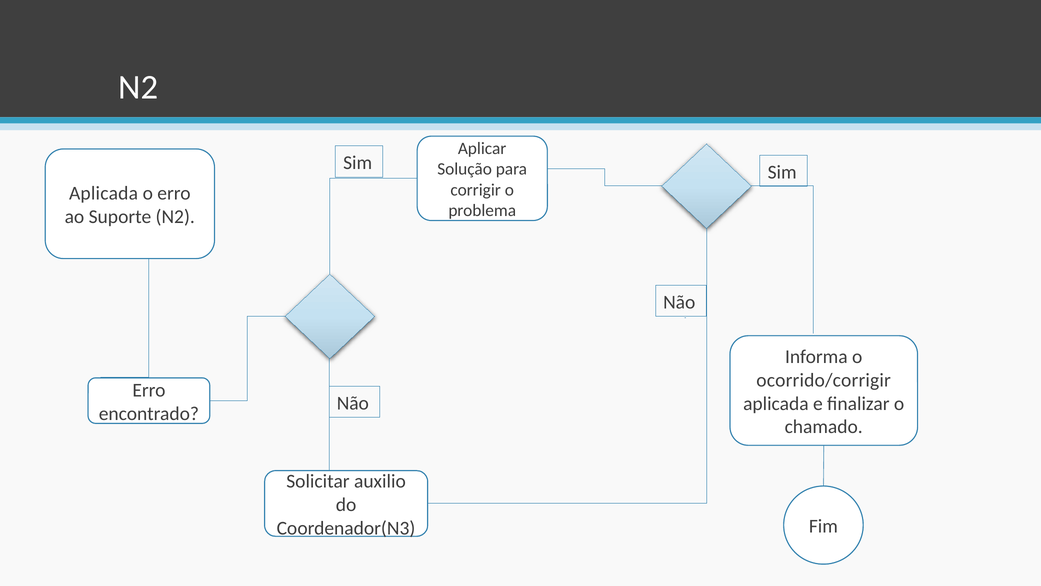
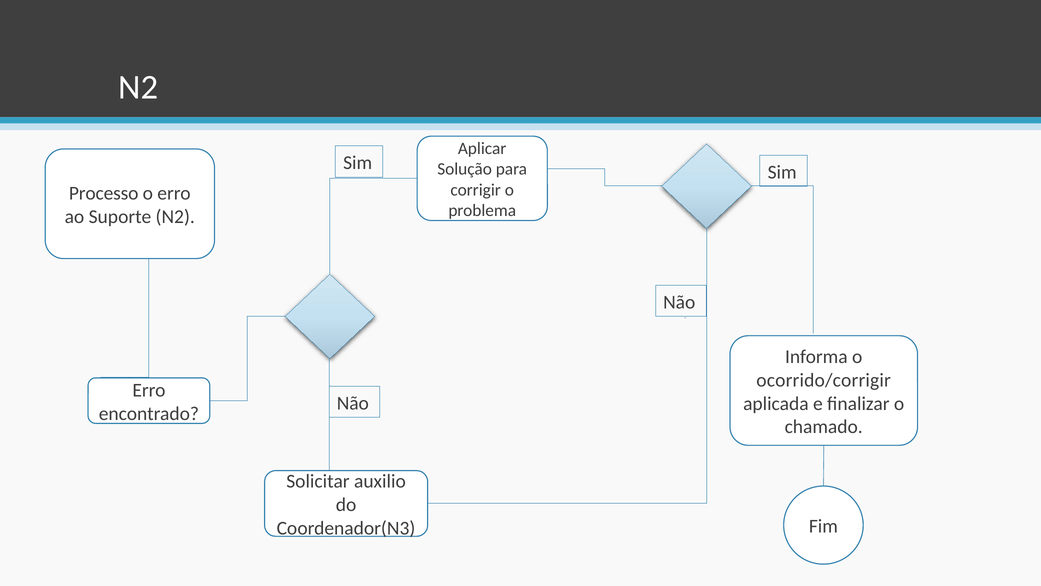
Aplicada: Aplicada -> Processo (104, 193)
